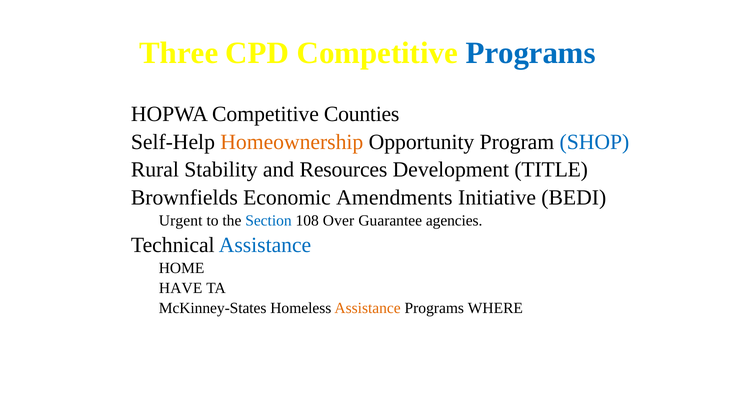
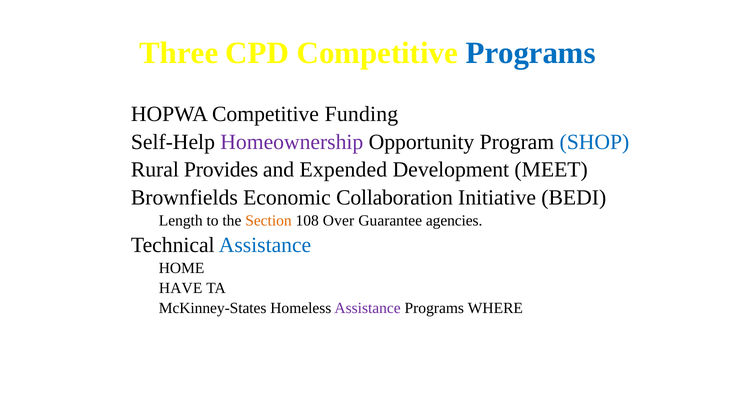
Counties: Counties -> Funding (361, 114)
Homeownership colour: orange -> purple (292, 142)
Stability: Stability -> Provides (221, 170)
Resources: Resources -> Expended (343, 170)
TITLE: TITLE -> MEET (551, 170)
Amendments: Amendments -> Collaboration (395, 197)
Urgent: Urgent -> Length (181, 221)
Section colour: blue -> orange (268, 221)
Assistance colour: orange -> purple (368, 308)
